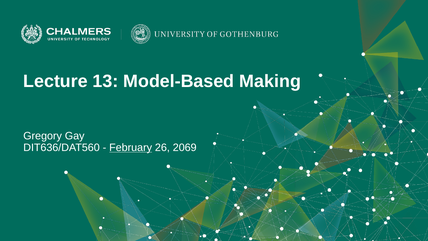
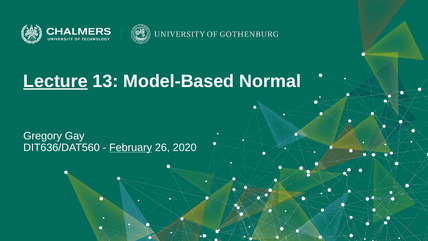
Lecture underline: none -> present (55, 81)
Making: Making -> Normal (270, 81)
2069: 2069 -> 2020 (185, 147)
